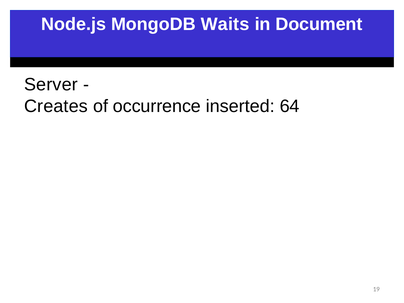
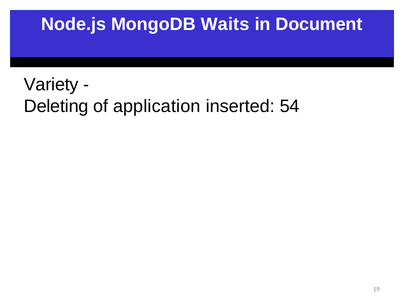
Server: Server -> Variety (51, 85)
Creates: Creates -> Deleting (56, 106)
occurrence: occurrence -> application (157, 106)
64: 64 -> 54 (290, 106)
